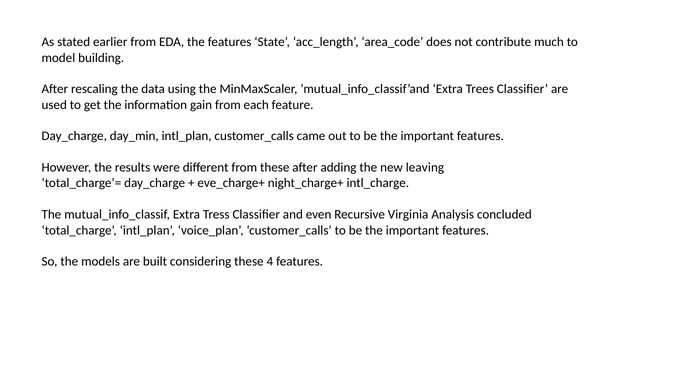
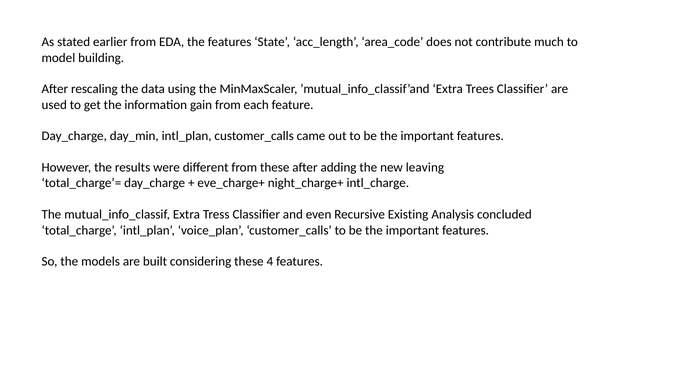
Virginia: Virginia -> Existing (408, 215)
